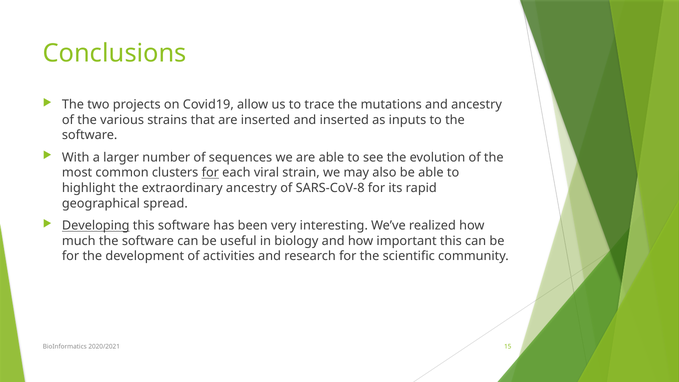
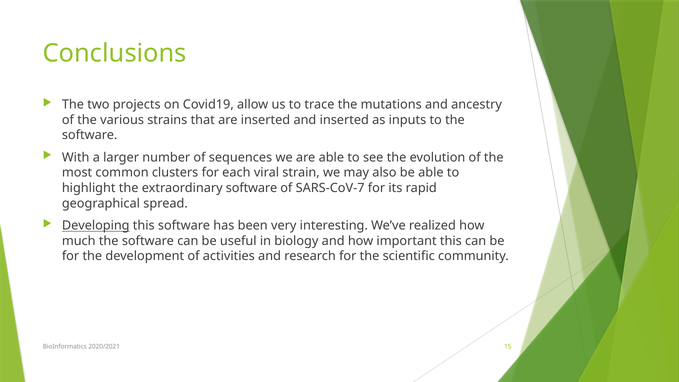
for underline: present -> none (210, 173)
extraordinary ancestry: ancestry -> software (252, 188)
SARS-CoV-8: SARS-CoV-8 -> SARS-CoV-7 (330, 188)
